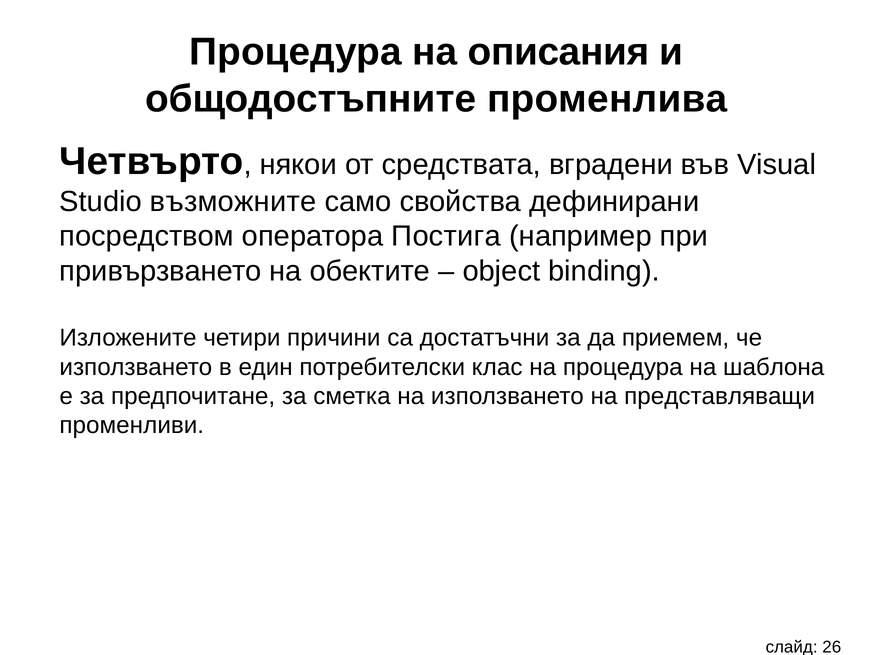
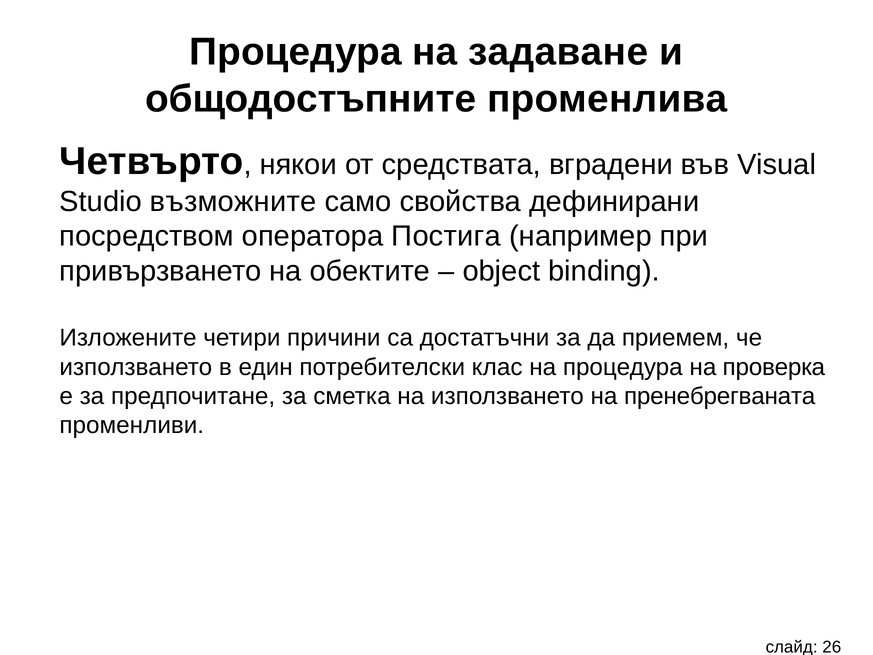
описания: описания -> задаване (558, 52)
шаблона: шаблона -> проверка (774, 367)
представляващи: представляващи -> пренебрегваната (720, 396)
